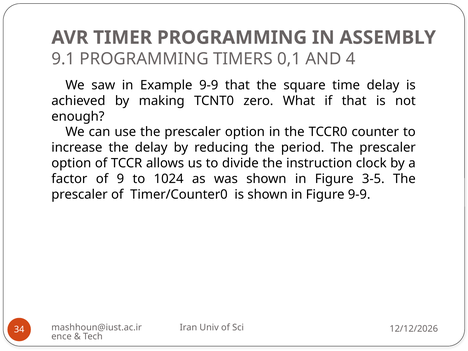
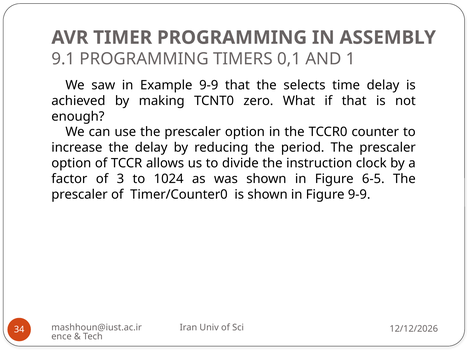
4: 4 -> 1 (351, 59)
square: square -> selects (304, 85)
9: 9 -> 3 (120, 179)
3-5: 3-5 -> 6-5 (373, 179)
